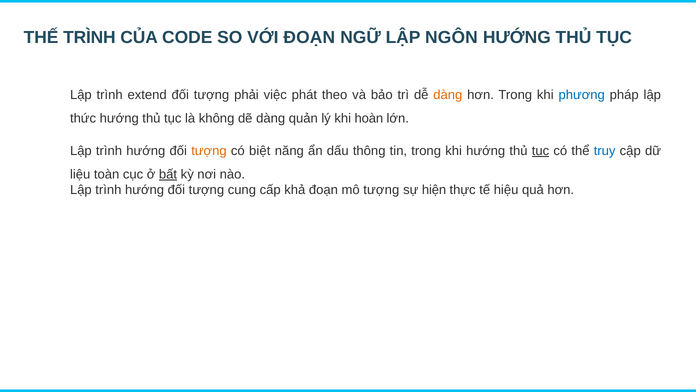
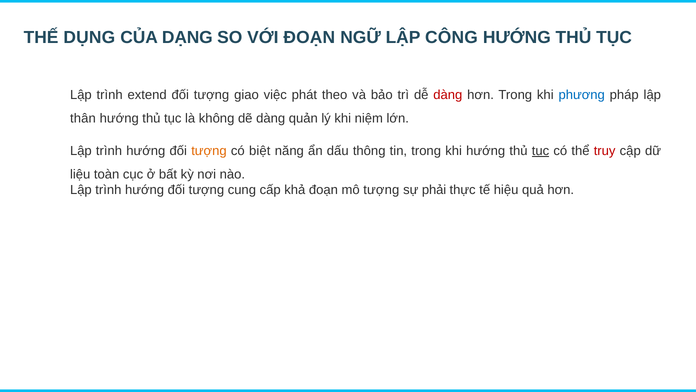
THẾ TRÌNH: TRÌNH -> DỤNG (89, 37)
CODE: CODE -> DẠNG (187, 37)
NGÔN: NGÔN -> CÔNG (451, 37)
phải: phải -> giao (246, 95)
dàng colour: orange -> red (448, 95)
thức: thức -> thân (83, 118)
hoàn: hoàn -> niệm (369, 118)
truy colour: blue -> red (605, 151)
bất underline: present -> none (168, 174)
hiện: hiện -> phải (434, 190)
